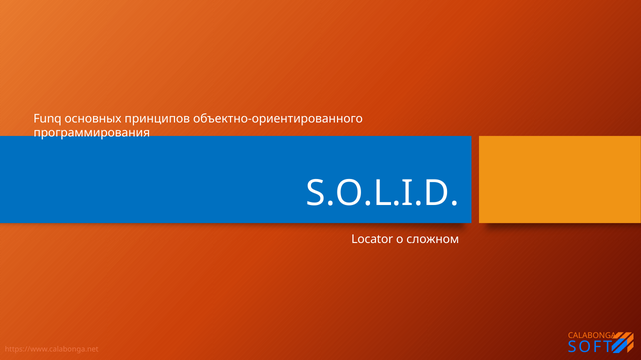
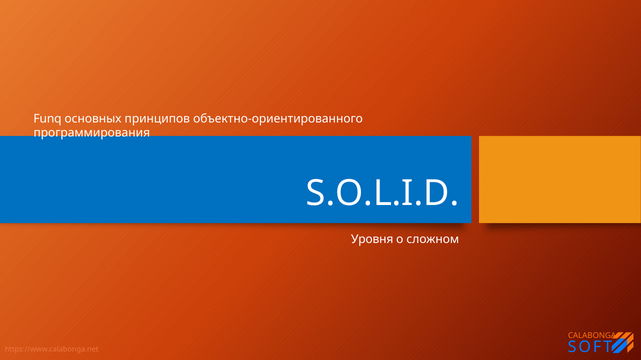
Locator: Locator -> Уровня (372, 240)
